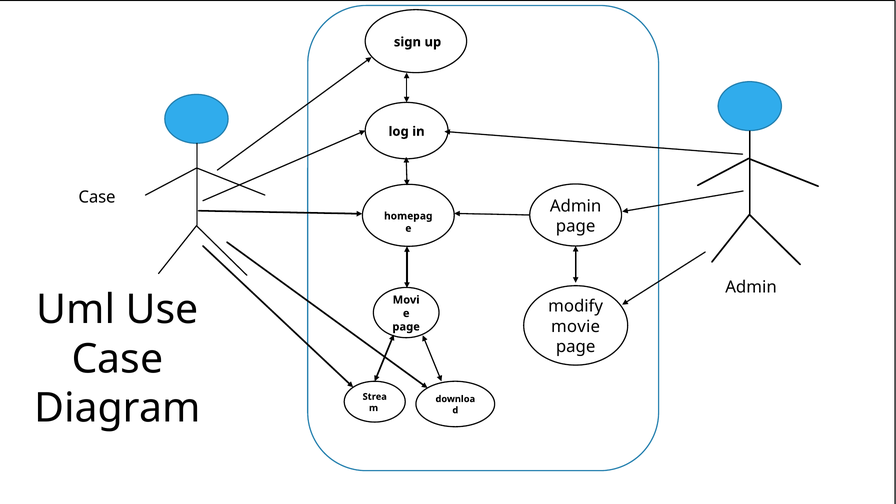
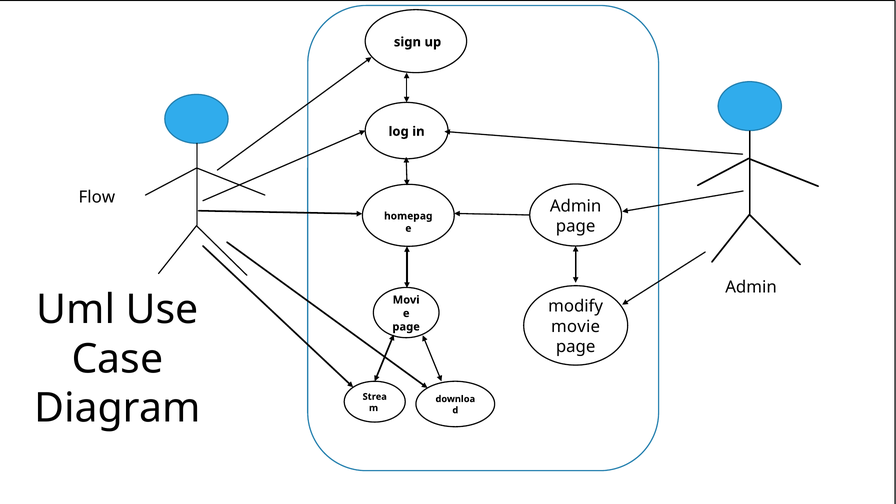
Case: Case -> Flow (97, 197)
